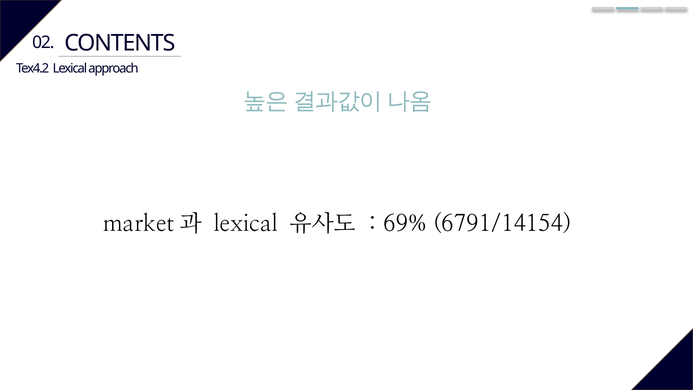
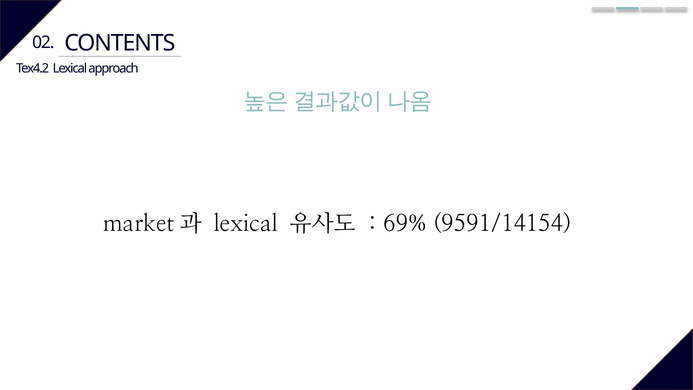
6791/14154: 6791/14154 -> 9591/14154 (502, 224)
